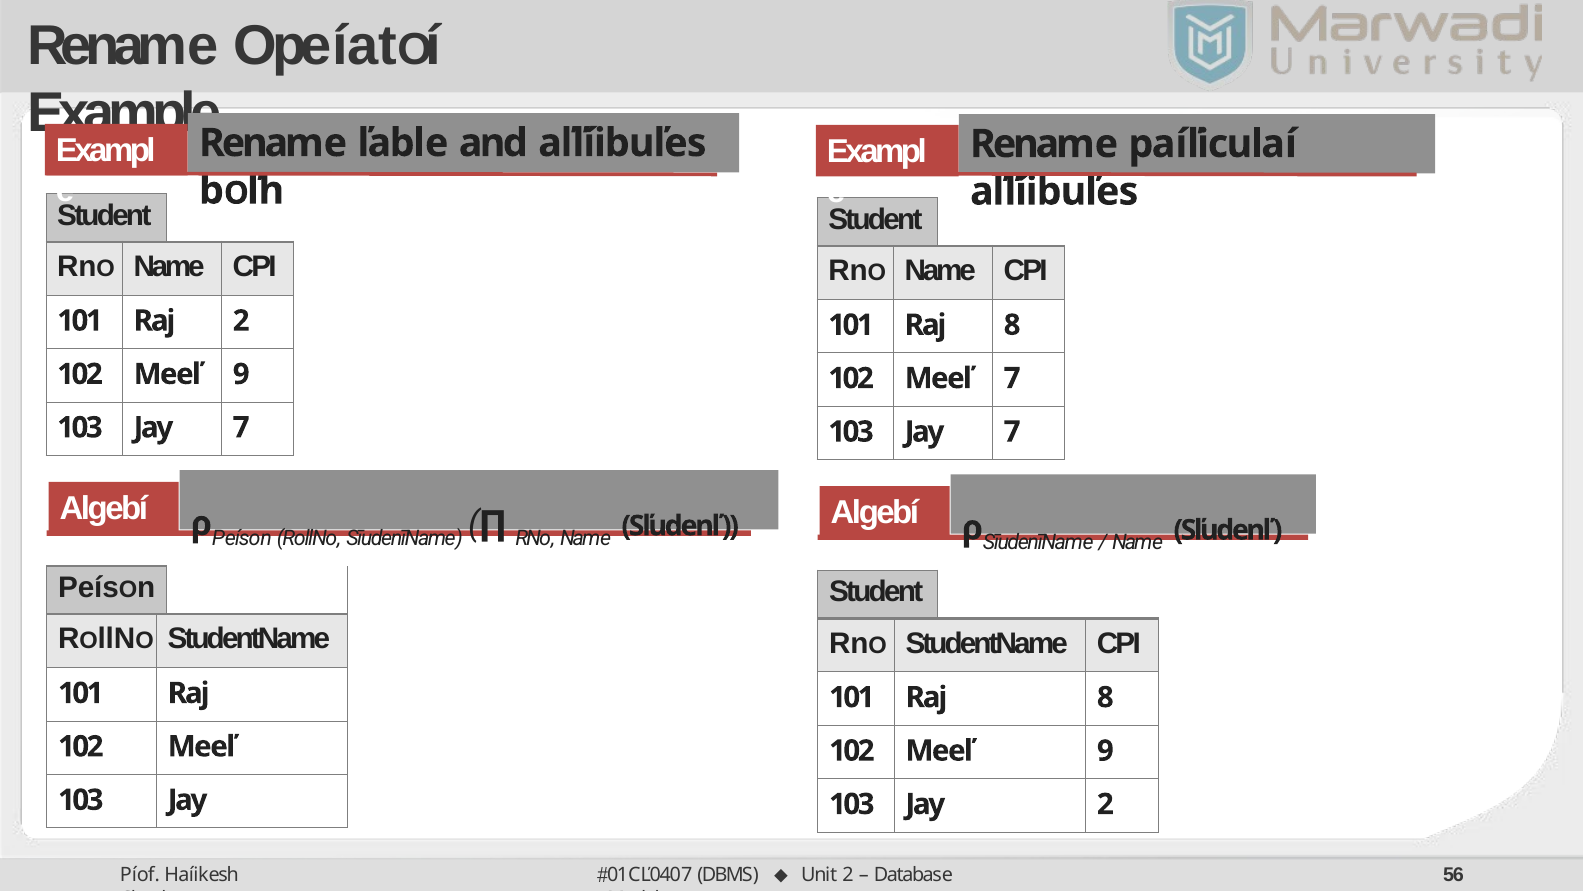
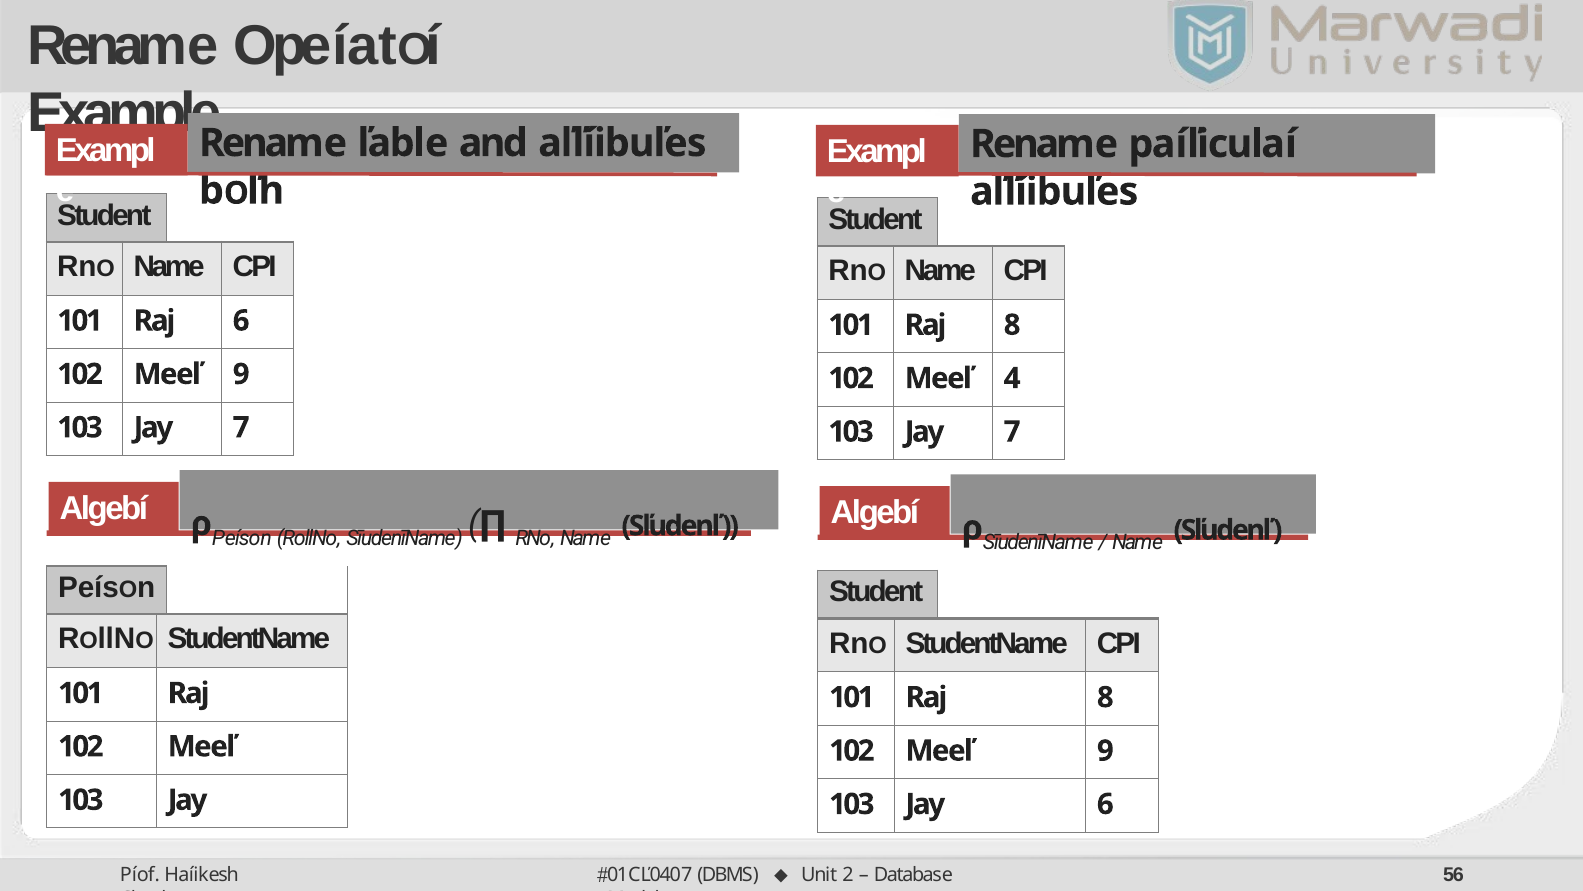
Raj 2: 2 -> 6 (241, 321)
Meeľ 7: 7 -> 4 (1012, 378)
Jay 2: 2 -> 6 (1105, 804)
